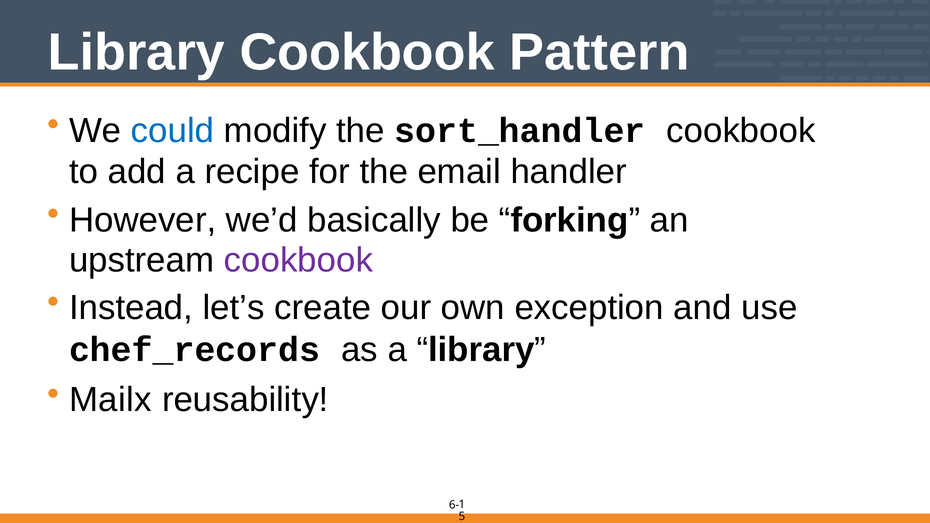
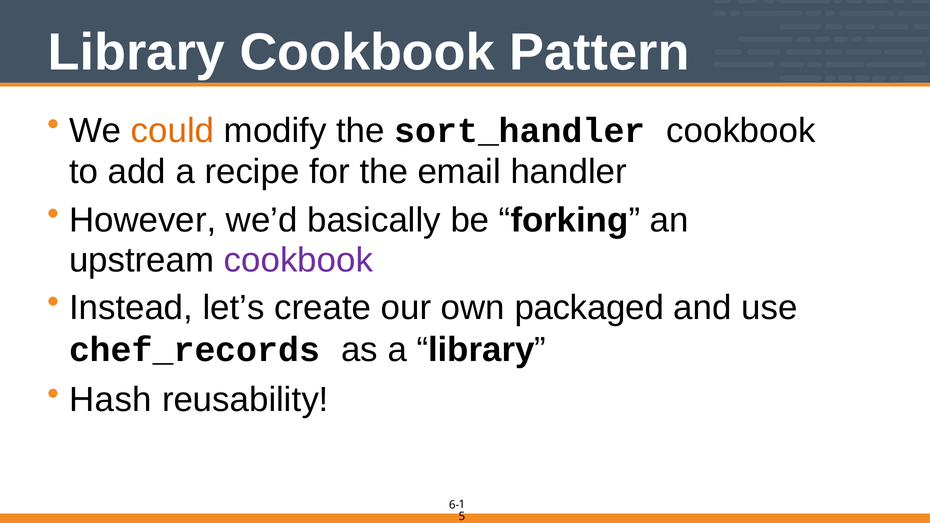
could colour: blue -> orange (173, 131)
exception: exception -> packaged (589, 308)
Mailx: Mailx -> Hash (110, 400)
